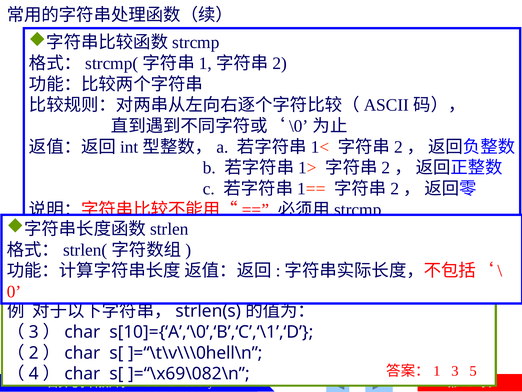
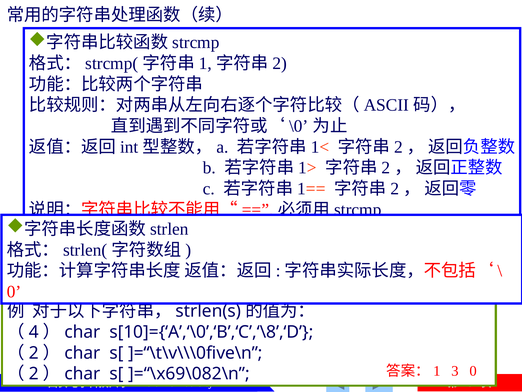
3: 3 -> 4 (34, 332)
s[10]={‘A’,‘\0’,‘B’,‘C’,‘\1’,‘D: s[10]={‘A’,‘\0’,‘B’,‘C’,‘\1’,‘D -> s[10]={‘A’,‘\0’,‘B’,‘C’,‘\8’,‘D (211, 332)
]=“\t\v\\\0hell\n: ]=“\t\v\\\0hell\n -> ]=“\t\v\\\0five\n (195, 352)
3 5: 5 -> 0 (473, 371)
4: 4 -> 2 (34, 373)
